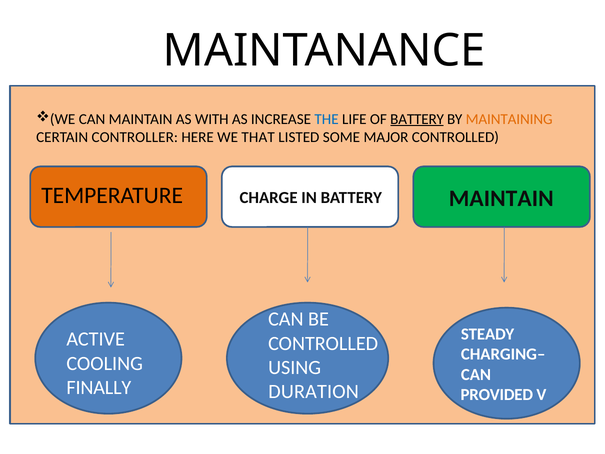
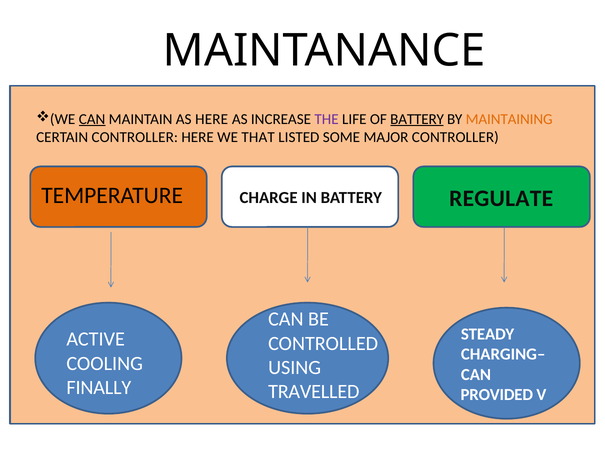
CAN underline: none -> present (92, 119)
AS WITH: WITH -> HERE (212, 119)
THE colour: blue -> purple (327, 119)
MAJOR CONTROLLED: CONTROLLED -> CONTROLLER (455, 137)
BATTERY MAINTAIN: MAINTAIN -> REGULATE (501, 198)
DURATION: DURATION -> TRAVELLED (314, 392)
